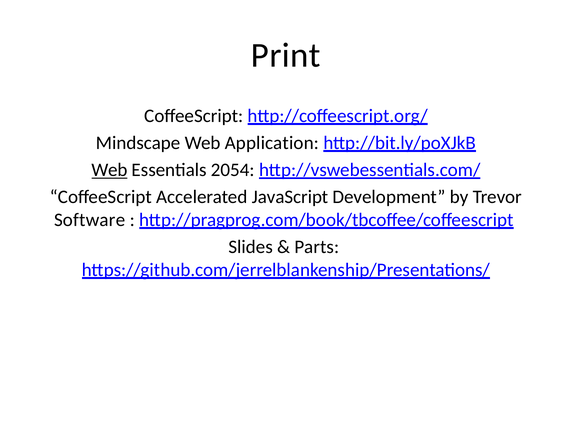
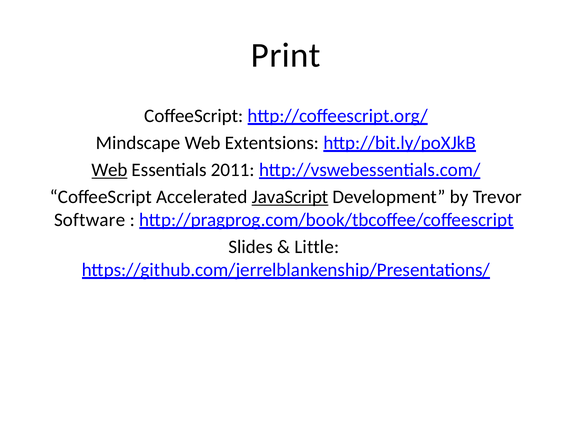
Application: Application -> Extentsions (272, 143)
2054: 2054 -> 2011 (233, 170)
JavaScript underline: none -> present (290, 197)
Parts: Parts -> Little (317, 247)
